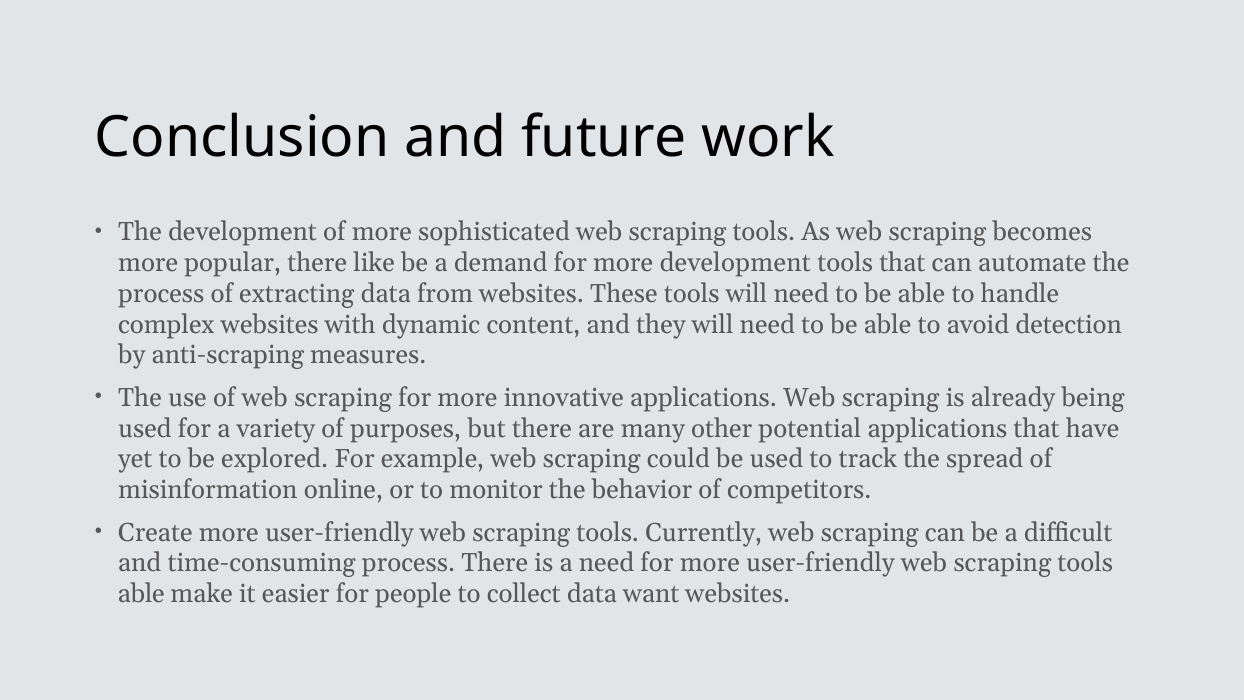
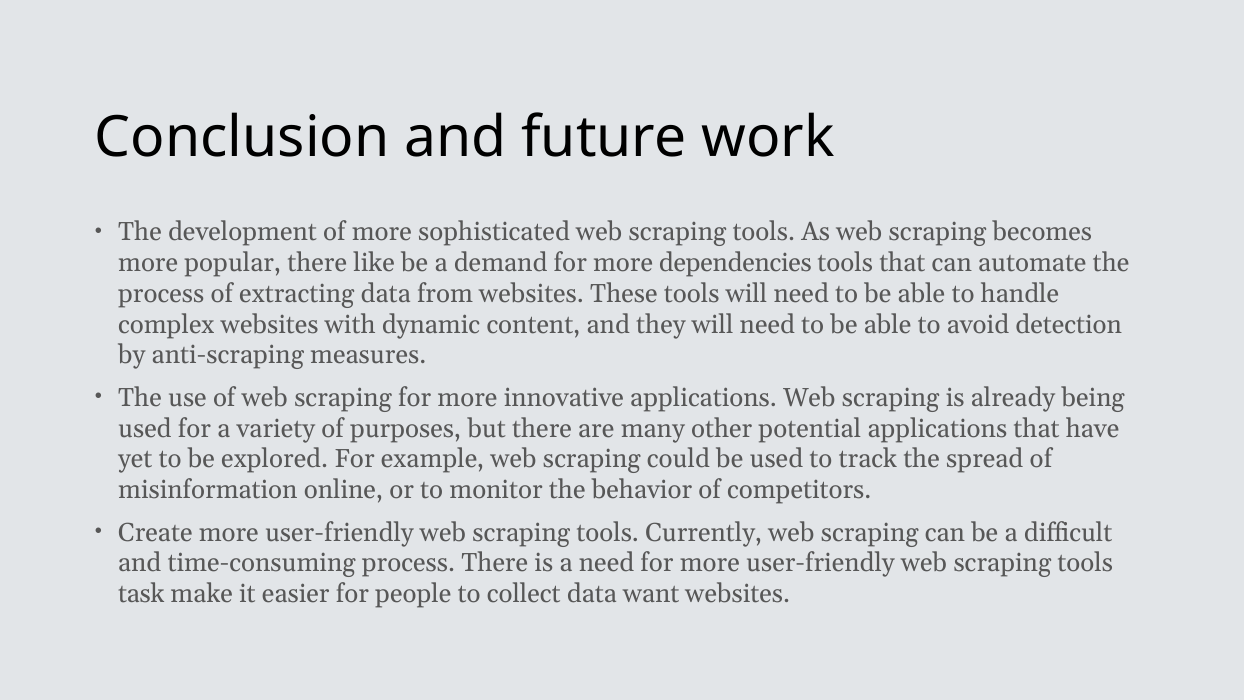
more development: development -> dependencies (735, 263)
able: able -> task (141, 594)
